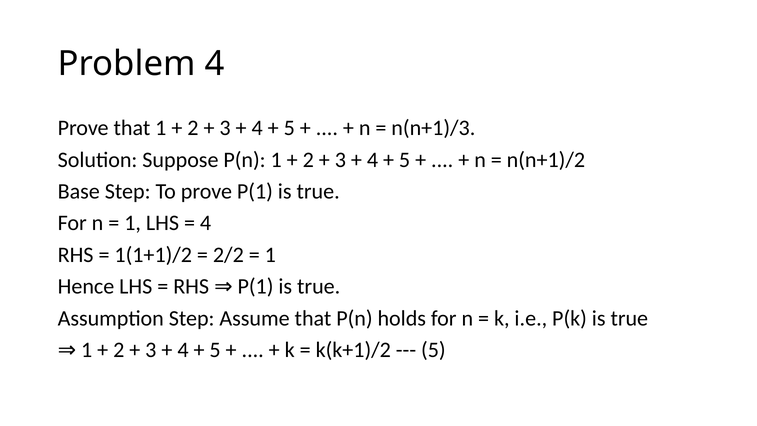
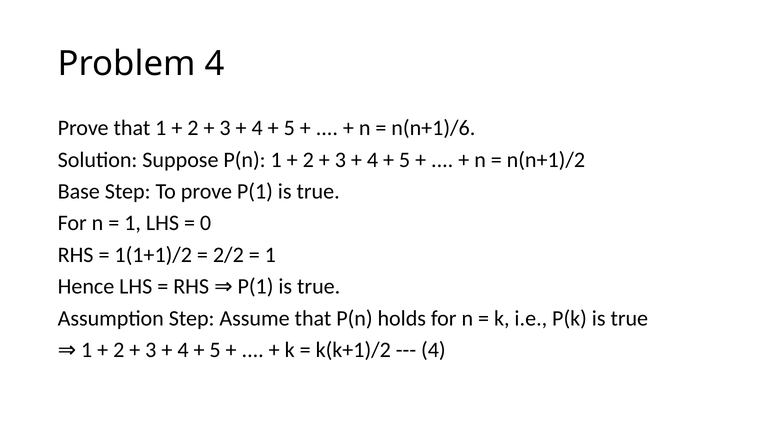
n(n+1)/3: n(n+1)/3 -> n(n+1)/6 (433, 128)
4: 4 -> 0 (206, 223)
5: 5 -> 4 (433, 350)
